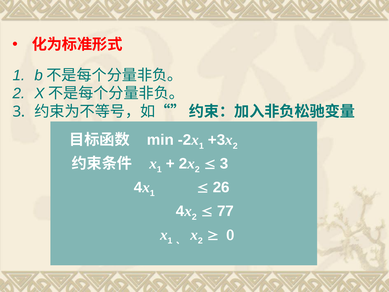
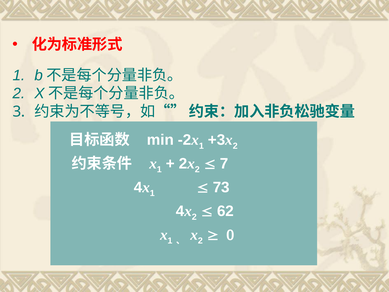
3: 3 -> 7 (224, 164)
26: 26 -> 73 (221, 187)
77: 77 -> 62 (225, 211)
